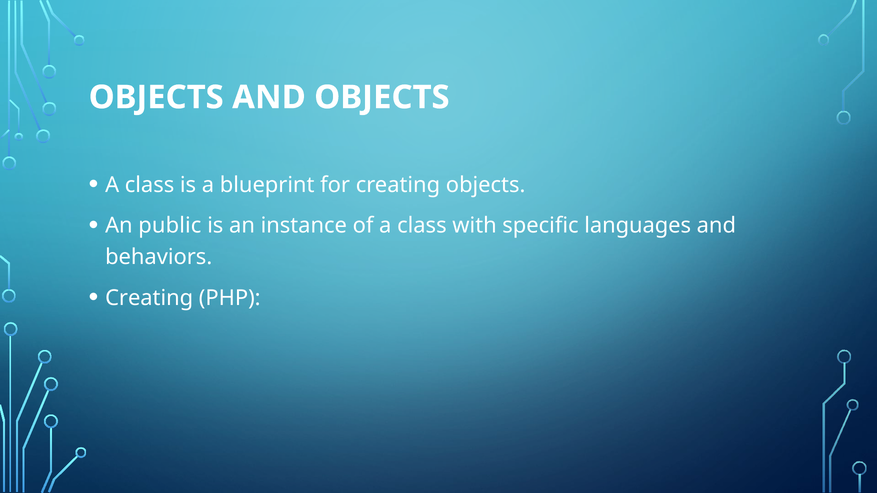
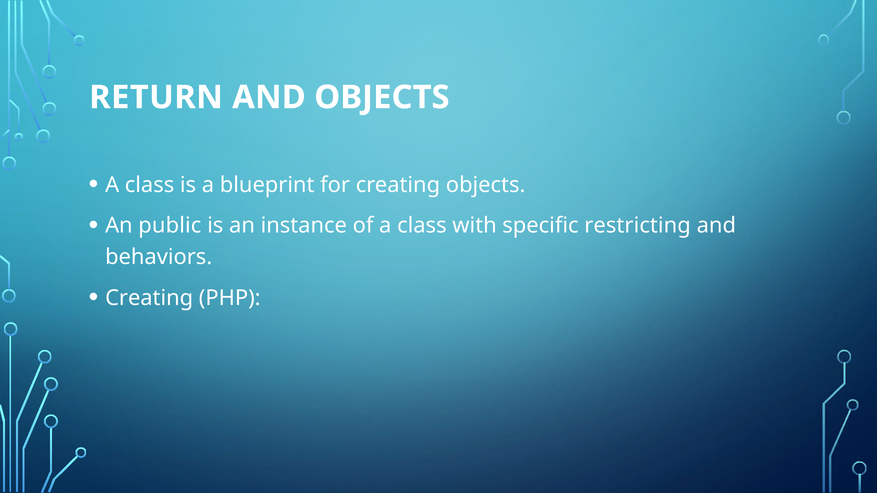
OBJECTS: OBJECTS -> RETURN (156, 97)
languages: languages -> restricting (638, 226)
